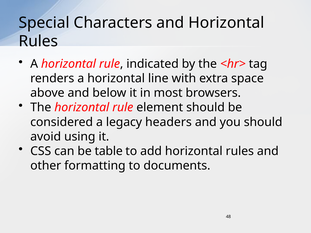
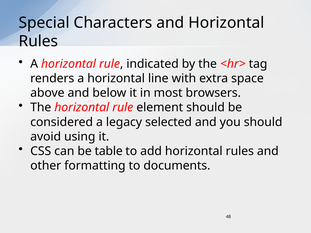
headers: headers -> selected (169, 122)
